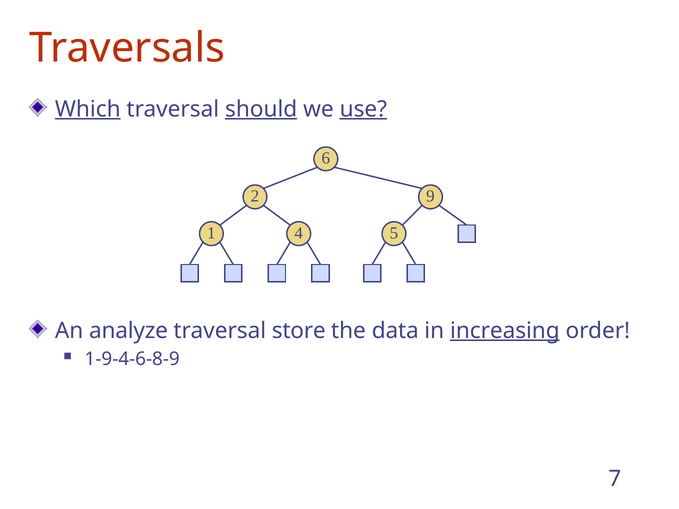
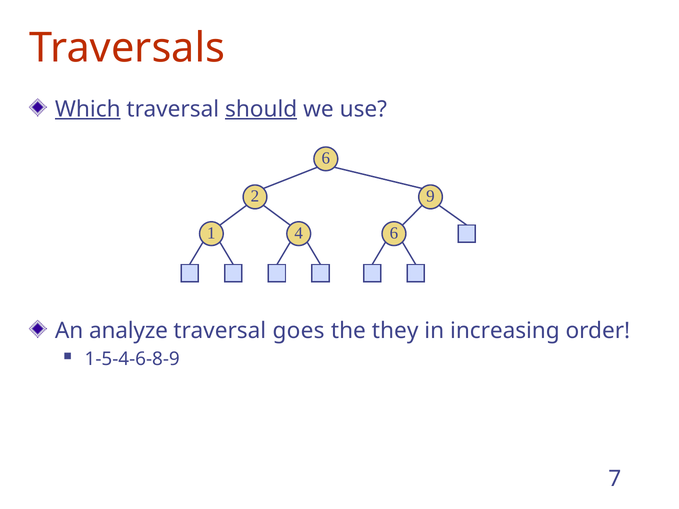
use underline: present -> none (363, 109)
1 5: 5 -> 6 (394, 233)
store: store -> goes (299, 331)
data: data -> they (395, 331)
increasing underline: present -> none (505, 331)
1-9-4-6-8-9: 1-9-4-6-8-9 -> 1-5-4-6-8-9 (132, 359)
